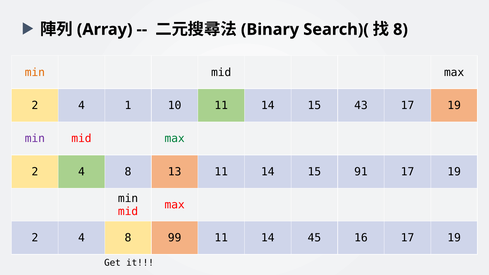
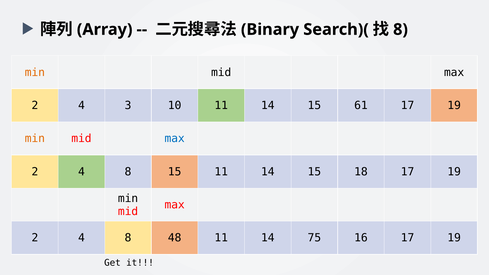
1: 1 -> 3 (128, 105)
43: 43 -> 61 (361, 105)
min colour: purple -> orange (35, 139)
max colour: green -> blue (175, 139)
8 13: 13 -> 15 (175, 172)
91: 91 -> 18 (361, 172)
99: 99 -> 48 (175, 238)
45: 45 -> 75 (314, 238)
